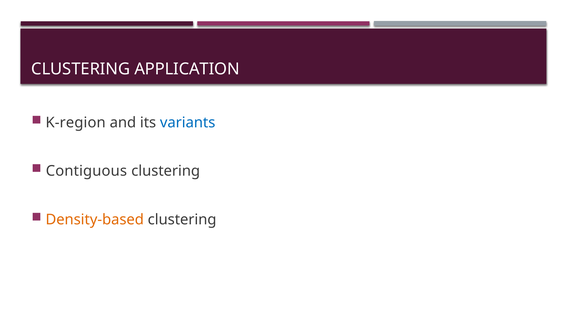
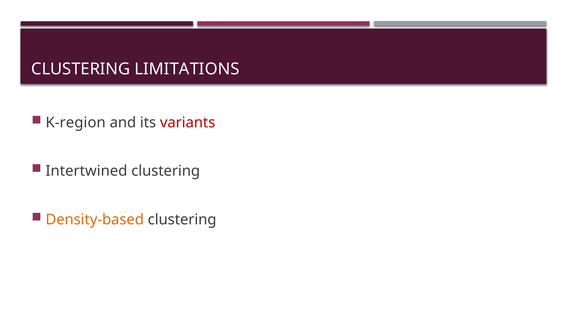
APPLICATION: APPLICATION -> LIMITATIONS (187, 69)
variants colour: blue -> red (188, 123)
Contiguous: Contiguous -> Intertwined (86, 171)
